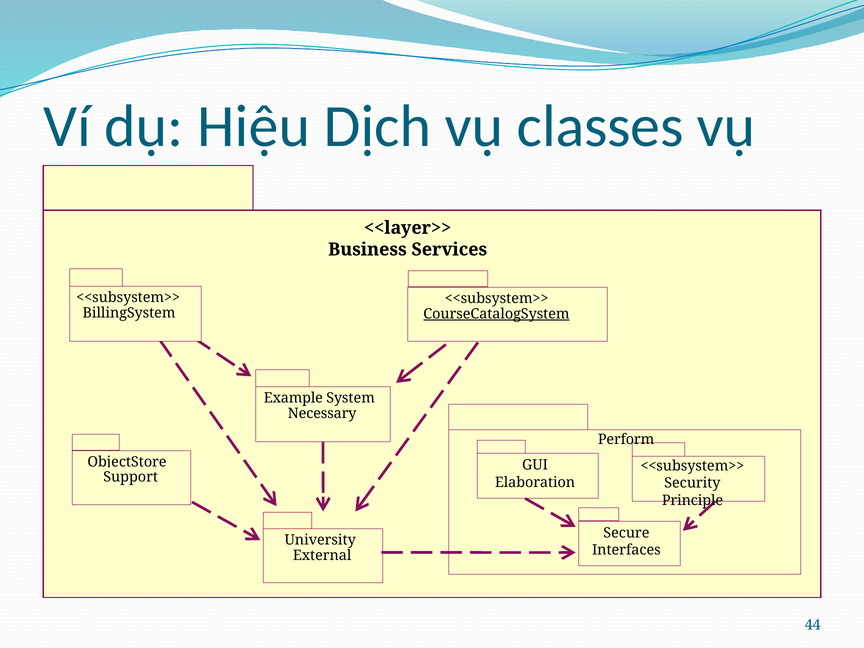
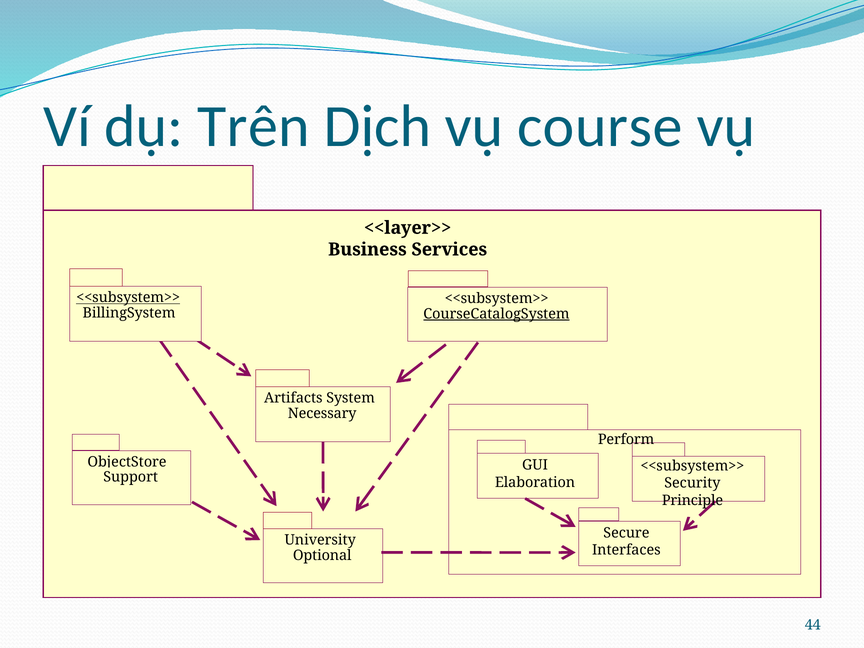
Hiệu: Hiệu -> Trên (253, 127)
classes: classes -> course (600, 127)
<<subsystem>> underline: none -> present (128, 298)
Example: Example -> Artifacts (293, 398)
External: External -> Optional (322, 555)
